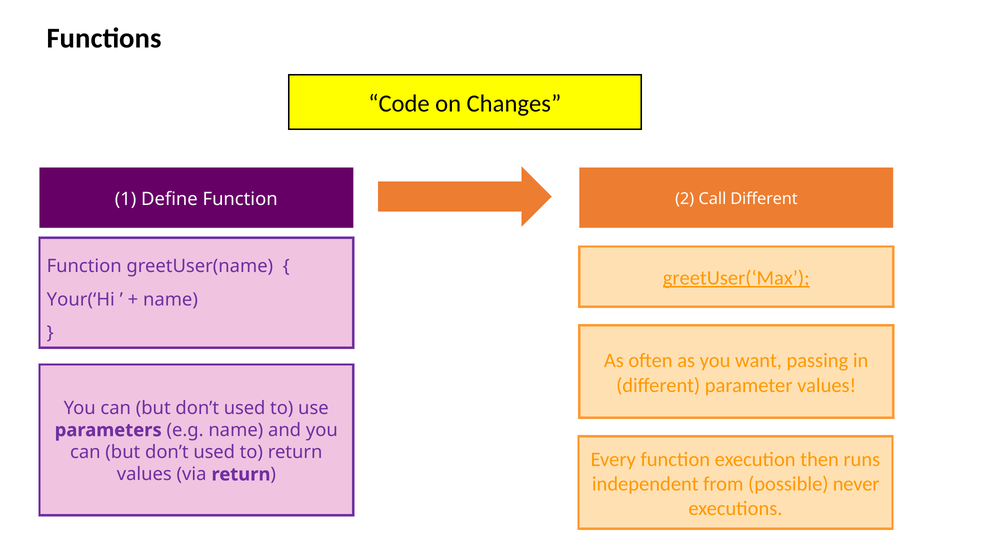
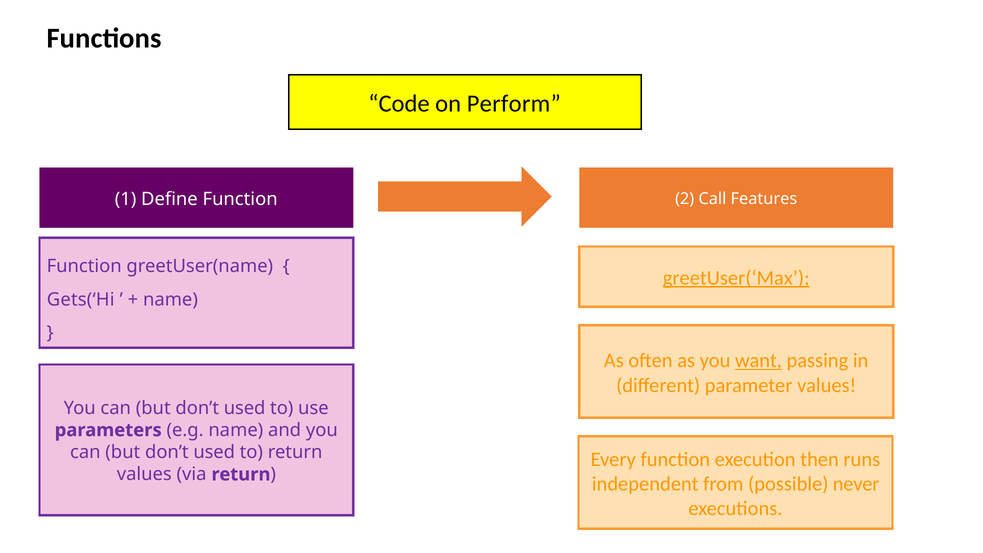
Changes: Changes -> Perform (514, 104)
Call Different: Different -> Features (764, 199)
Your(‘Hi: Your(‘Hi -> Gets(‘Hi (81, 300)
want underline: none -> present (758, 361)
